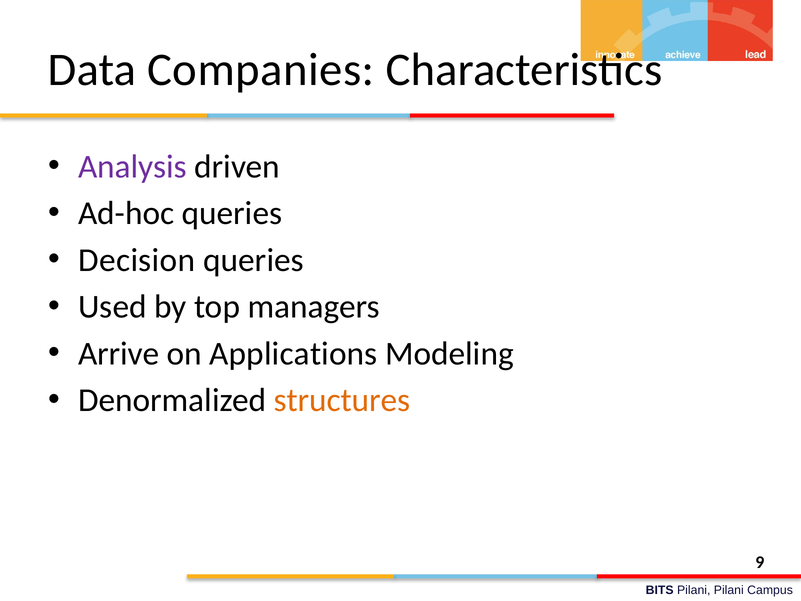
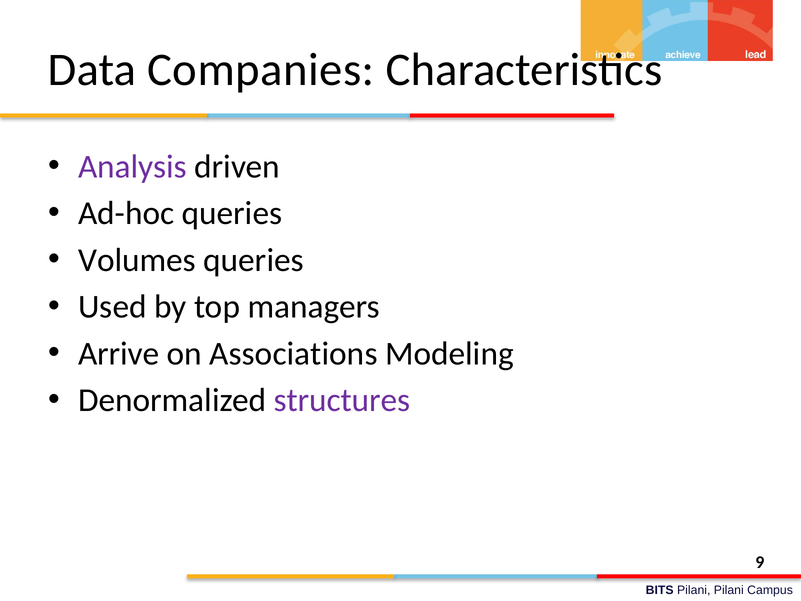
Decision: Decision -> Volumes (137, 260)
Applications: Applications -> Associations (293, 353)
structures colour: orange -> purple (342, 400)
